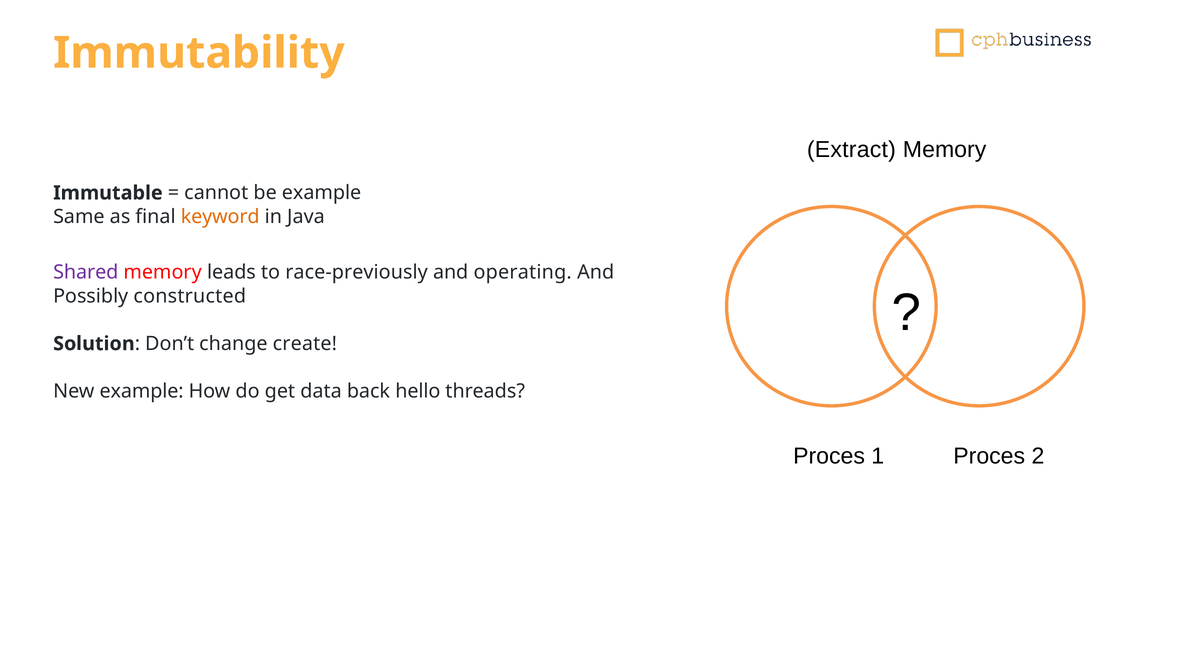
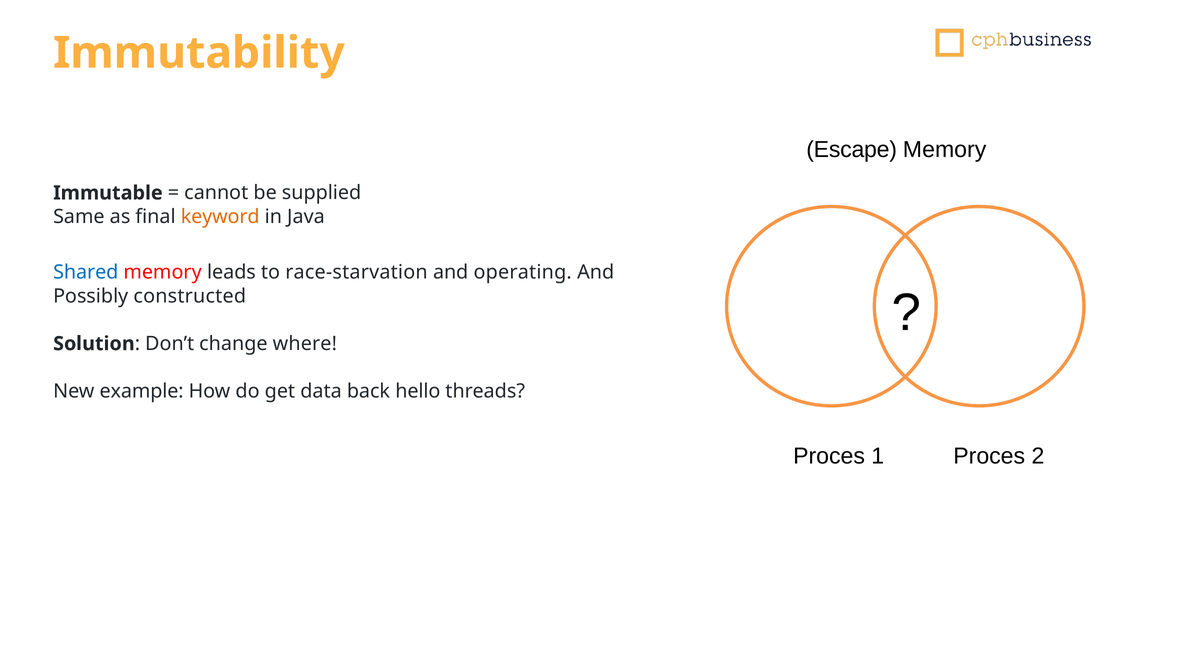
Extract: Extract -> Escape (852, 150)
be example: example -> supplied (322, 193)
Shared colour: purple -> blue (86, 272)
race-previously: race-previously -> race-starvation (356, 272)
create: create -> where (305, 344)
